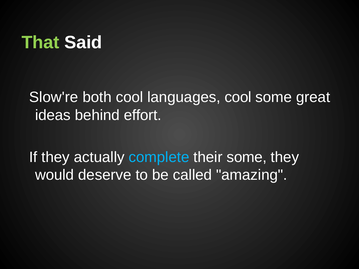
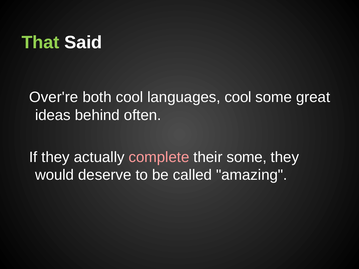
Slow're: Slow're -> Over're (54, 97)
effort: effort -> often (143, 115)
complete colour: light blue -> pink (159, 157)
